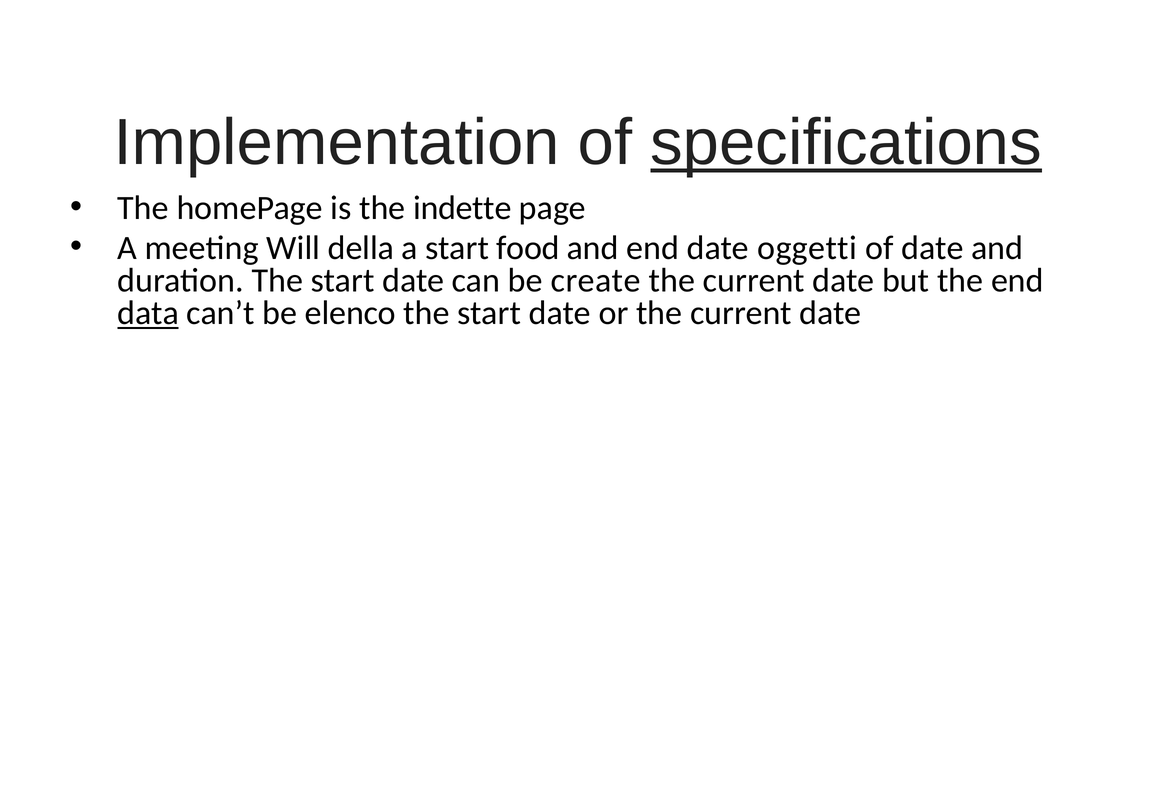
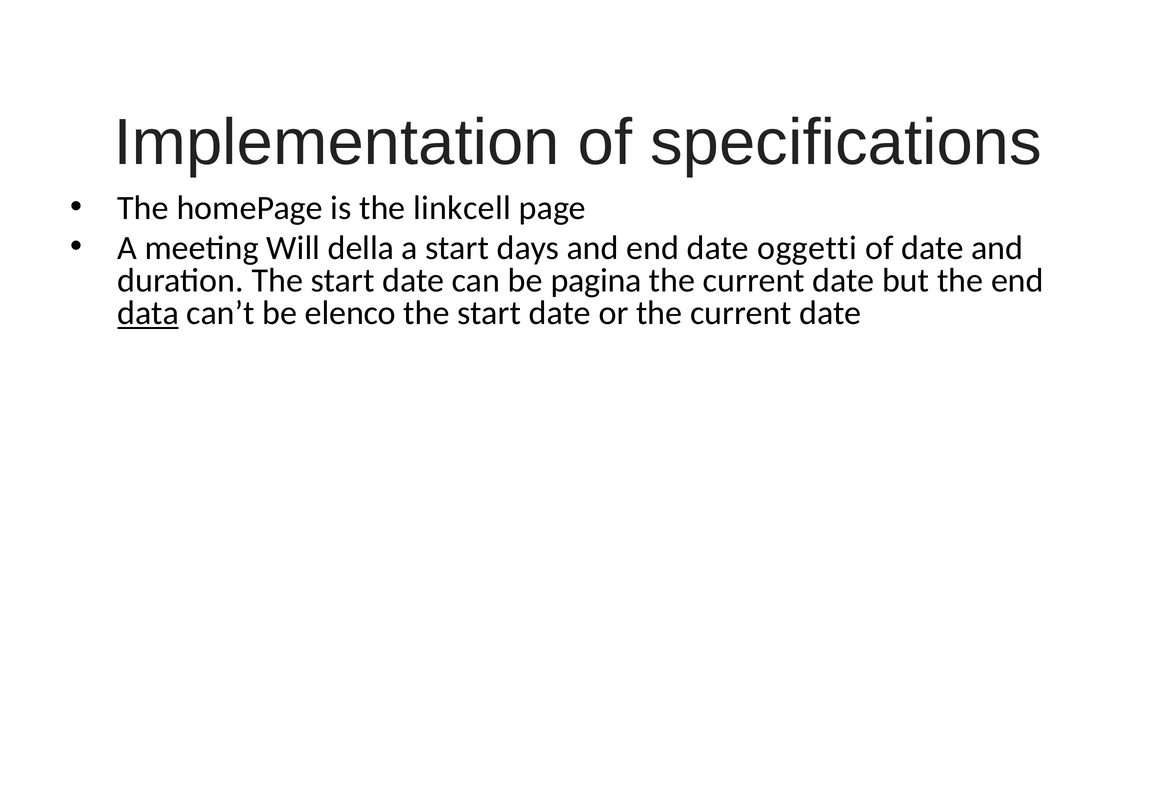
specifications underline: present -> none (846, 143)
indette: indette -> linkcell (462, 208)
food: food -> days (528, 248)
create: create -> pagina (596, 280)
